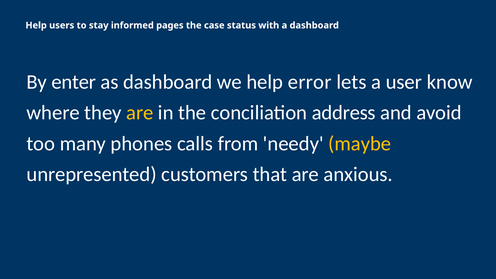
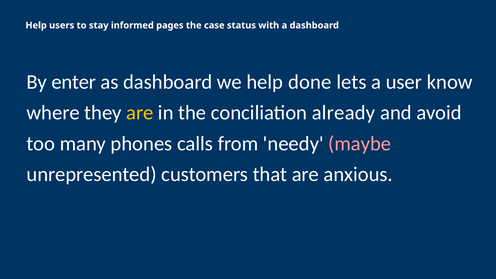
error: error -> done (310, 82)
address: address -> already (344, 113)
maybe colour: yellow -> pink (360, 144)
